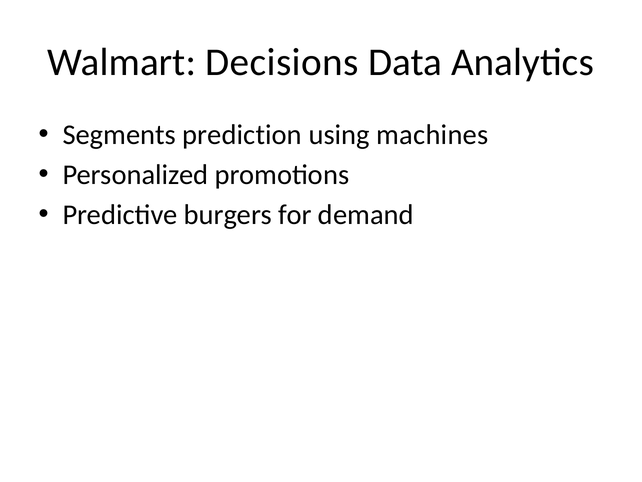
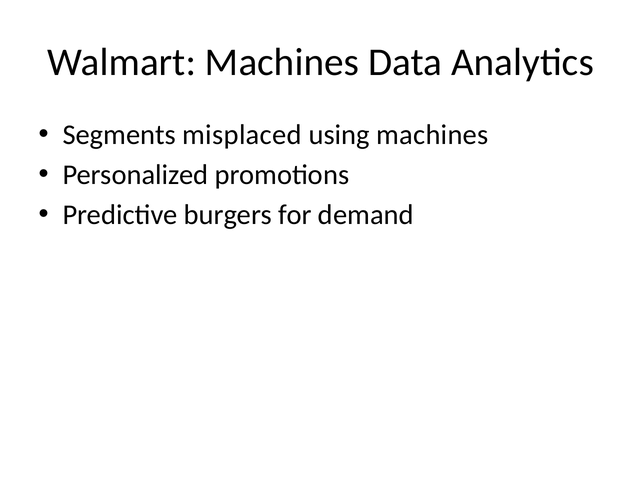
Walmart Decisions: Decisions -> Machines (282, 62)
prediction: prediction -> misplaced (242, 135)
